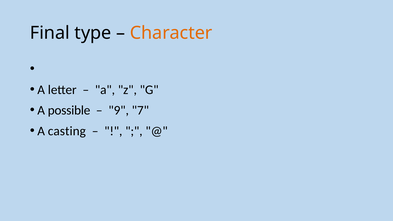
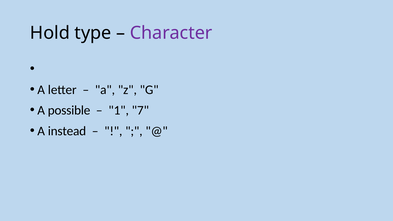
Final: Final -> Hold (50, 33)
Character colour: orange -> purple (171, 33)
9: 9 -> 1 (119, 110)
casting: casting -> instead (67, 131)
